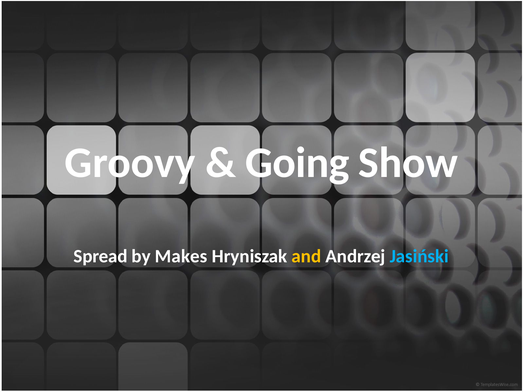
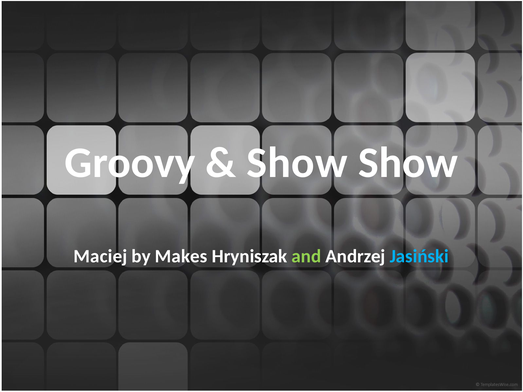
Going: Going -> Show (297, 163)
Spread: Spread -> Maciej (100, 256)
and colour: yellow -> light green (306, 256)
